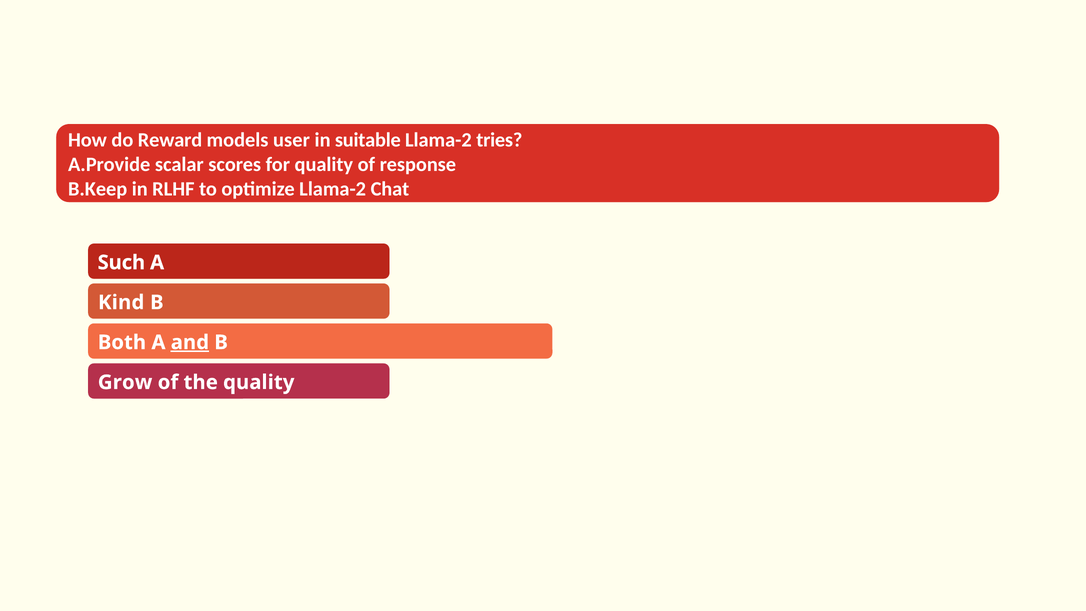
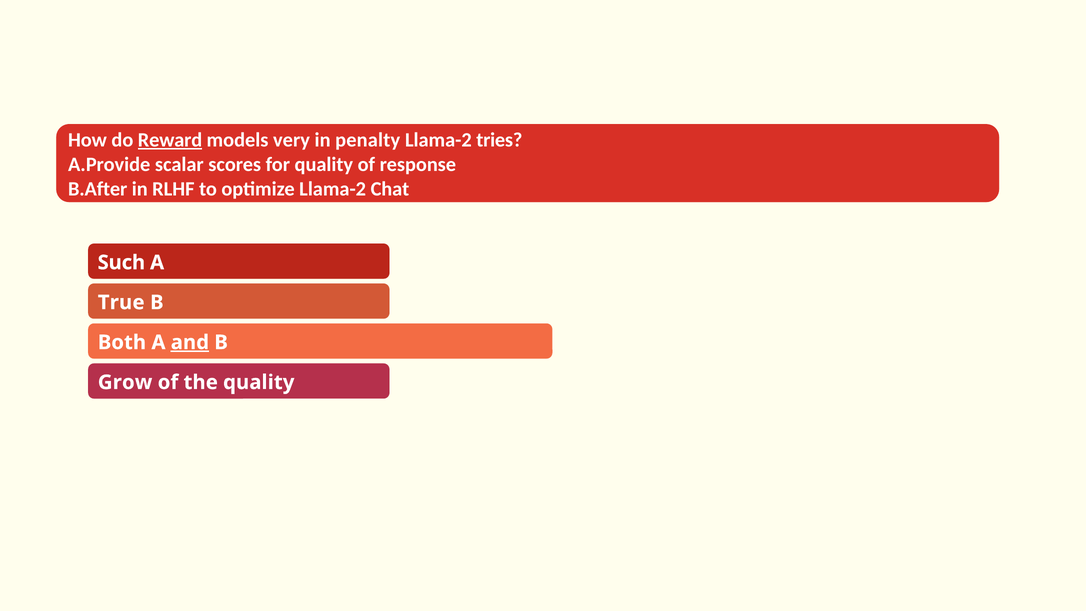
Reward underline: none -> present (170, 140)
user: user -> very (291, 140)
suitable: suitable -> penalty (368, 140)
B.Keep: B.Keep -> B.After (98, 189)
Kind: Kind -> True (121, 302)
